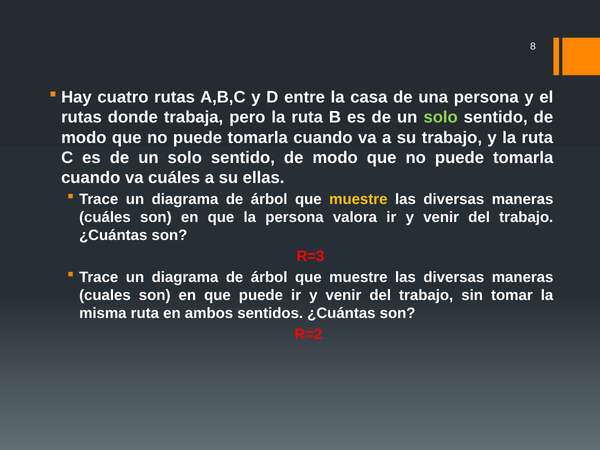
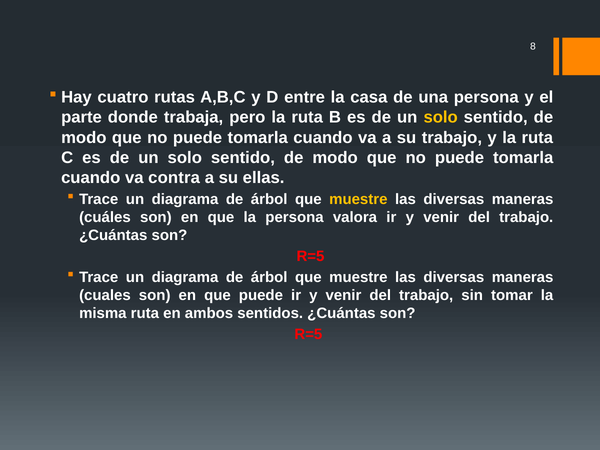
rutas: rutas -> parte (82, 117)
solo colour: light green -> yellow (441, 117)
va cuáles: cuáles -> contra (174, 178)
R=3: R=3 -> R=5 (310, 256)
R=2: R=2 -> R=5 (308, 334)
